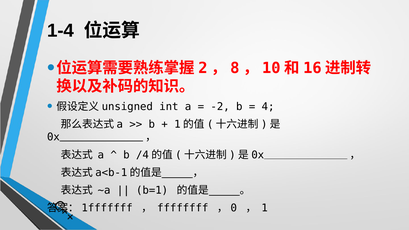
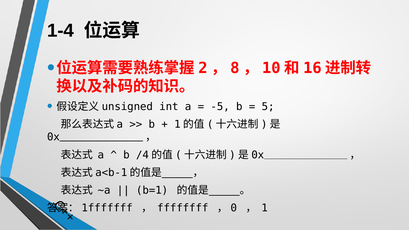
-2: -2 -> -5 (220, 107)
4: 4 -> 5 (268, 107)
